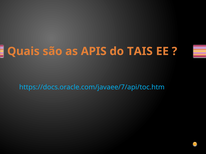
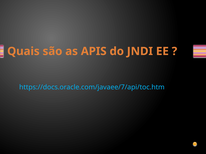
TAIS: TAIS -> JNDI (140, 51)
